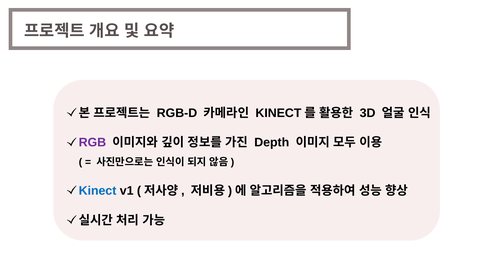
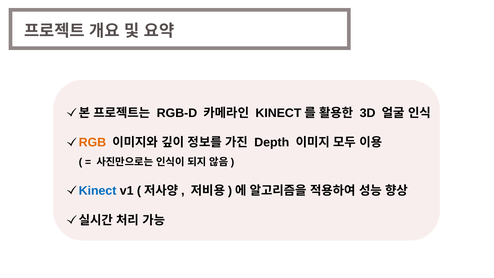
RGB colour: purple -> orange (92, 143)
